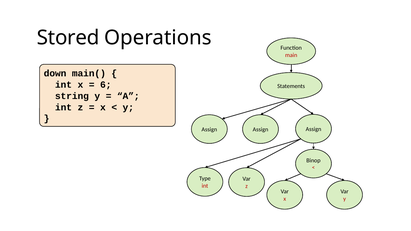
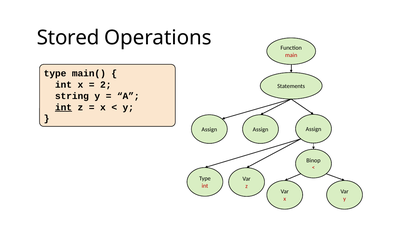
down: down -> type (55, 73)
6: 6 -> 2 (106, 85)
int underline: none -> present (64, 107)
